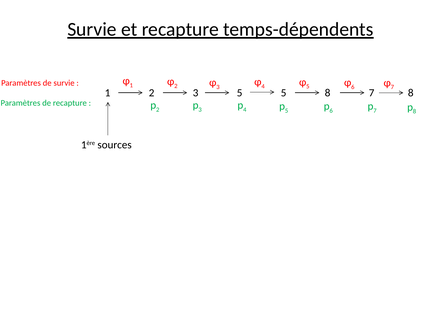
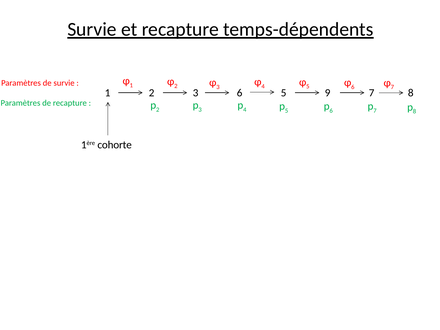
3 5: 5 -> 6 (240, 93)
5 8: 8 -> 9 (328, 93)
sources: sources -> cohorte (115, 145)
